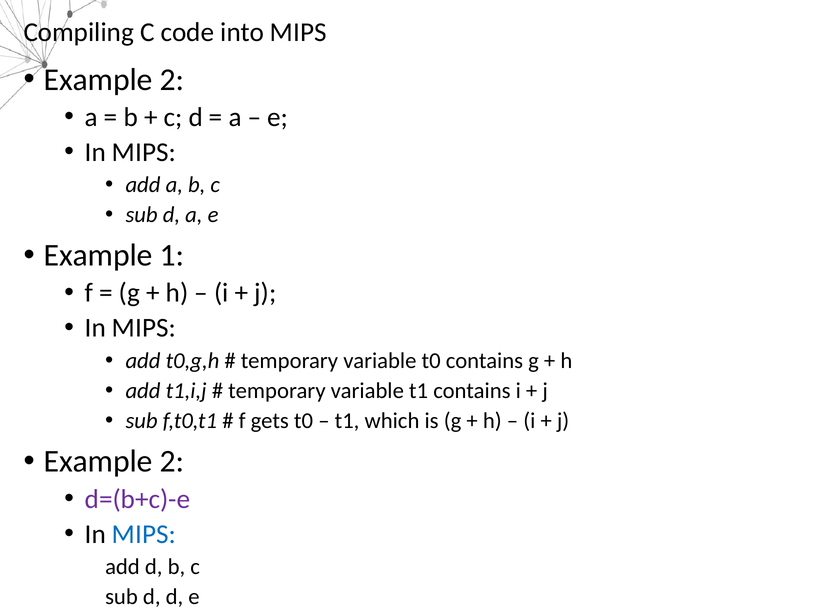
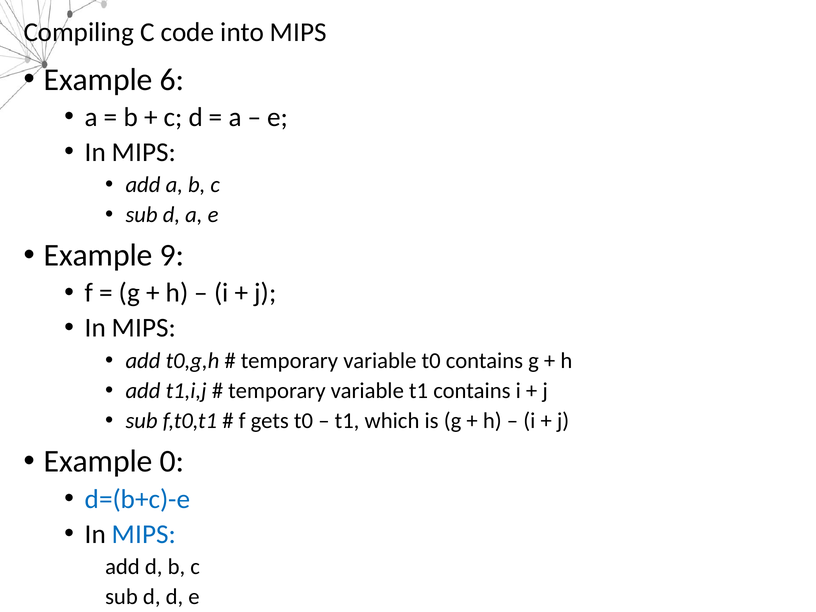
2: 2 -> 6 (172, 80)
1: 1 -> 9 (172, 255)
2: 2 -> 0 (172, 462)
d=(b+c)-e colour: purple -> blue (137, 499)
